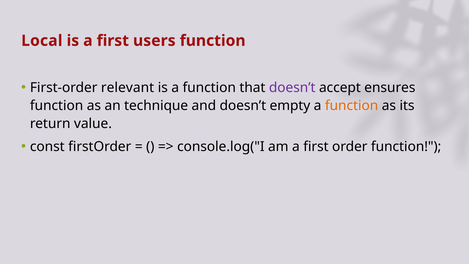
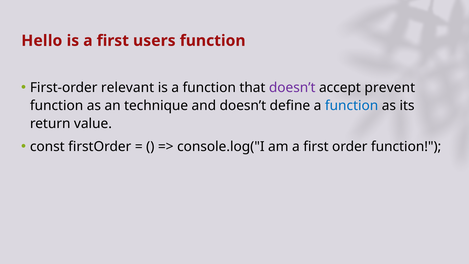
Local: Local -> Hello (42, 41)
ensures: ensures -> prevent (390, 88)
empty: empty -> define (290, 106)
function colour: orange -> blue (352, 106)
